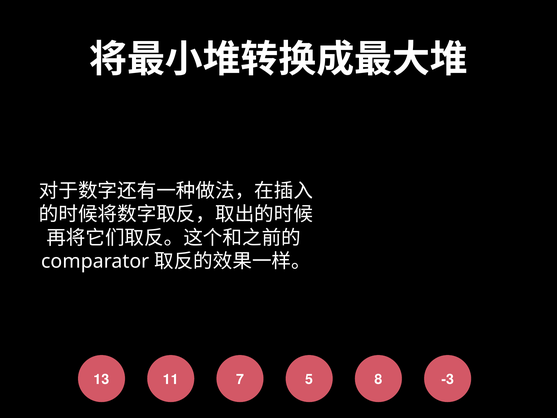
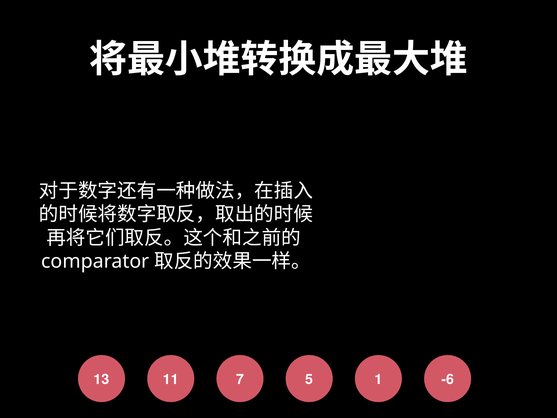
8: 8 -> 1 (378, 379)
-3: -3 -> -6 (448, 379)
